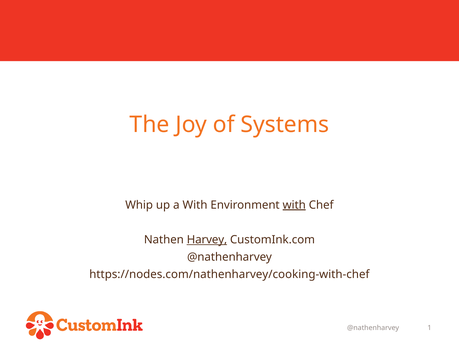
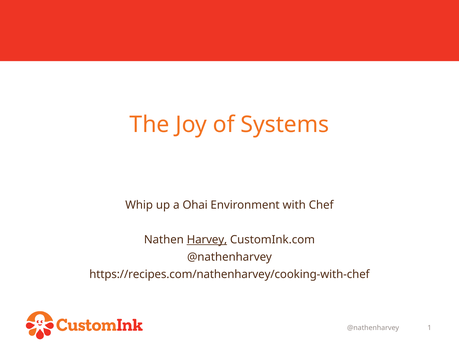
a With: With -> Ohai (195, 205)
with underline: present -> none (294, 205)
https://nodes.com/nathenharvey/cooking-with-chef: https://nodes.com/nathenharvey/cooking-with-chef -> https://recipes.com/nathenharvey/cooking-with-chef (229, 274)
